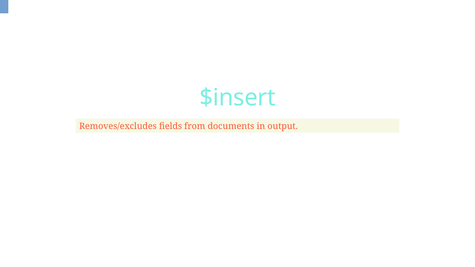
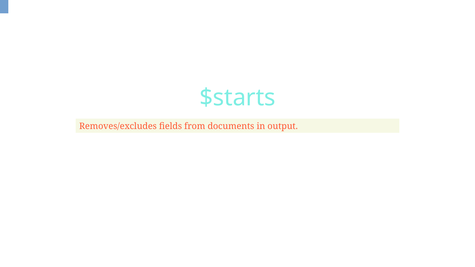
$insert: $insert -> $starts (238, 98)
